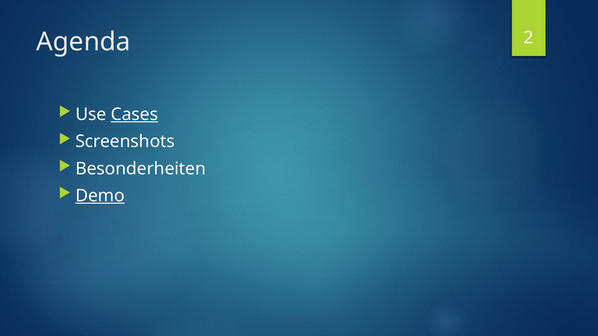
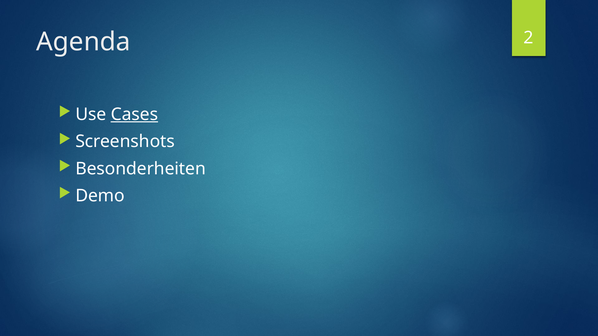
Demo underline: present -> none (100, 196)
